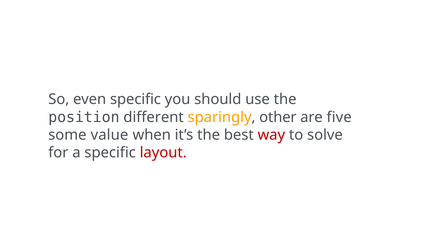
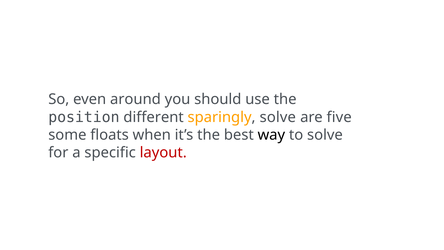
even specific: specific -> around (135, 99)
sparingly other: other -> solve (278, 117)
value: value -> floats (110, 135)
way colour: red -> black (271, 135)
